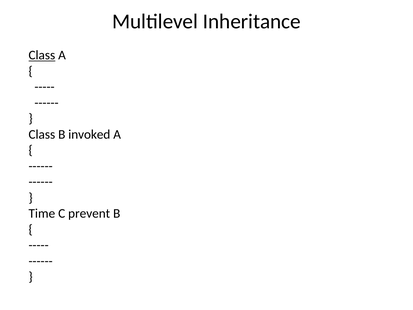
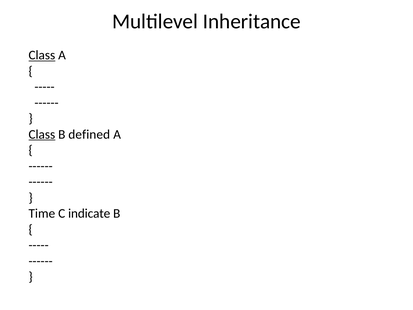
Class underline: none -> present (42, 134)
invoked: invoked -> defined (89, 134)
prevent: prevent -> indicate (89, 213)
